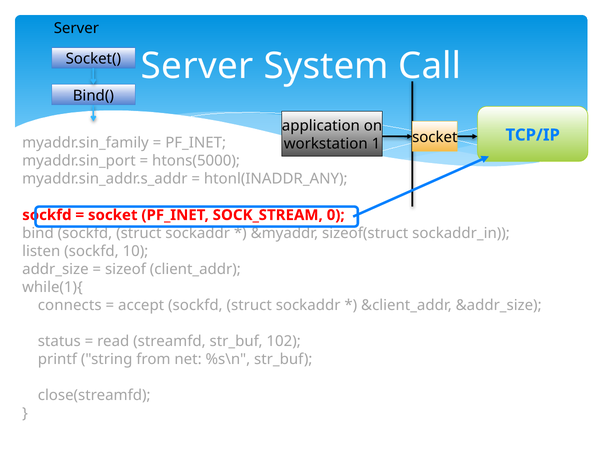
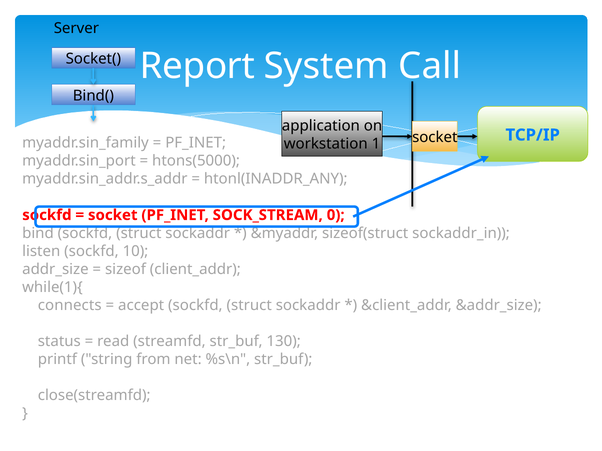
Server: Server -> Report (198, 66)
102: 102 -> 130 (284, 342)
